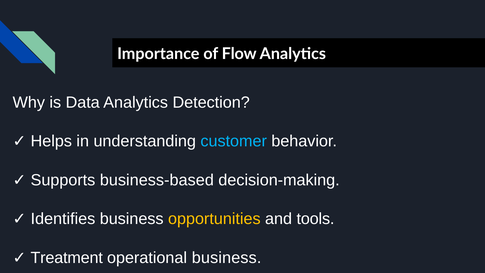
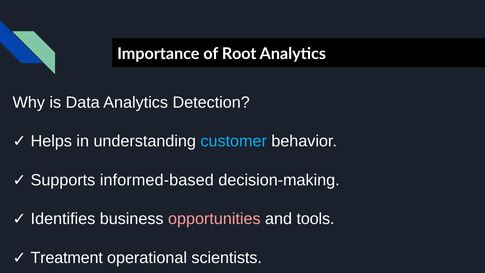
Flow: Flow -> Root (239, 54)
business-based: business-based -> informed-based (157, 180)
opportunities colour: yellow -> pink (214, 219)
operational business: business -> scientists (227, 258)
